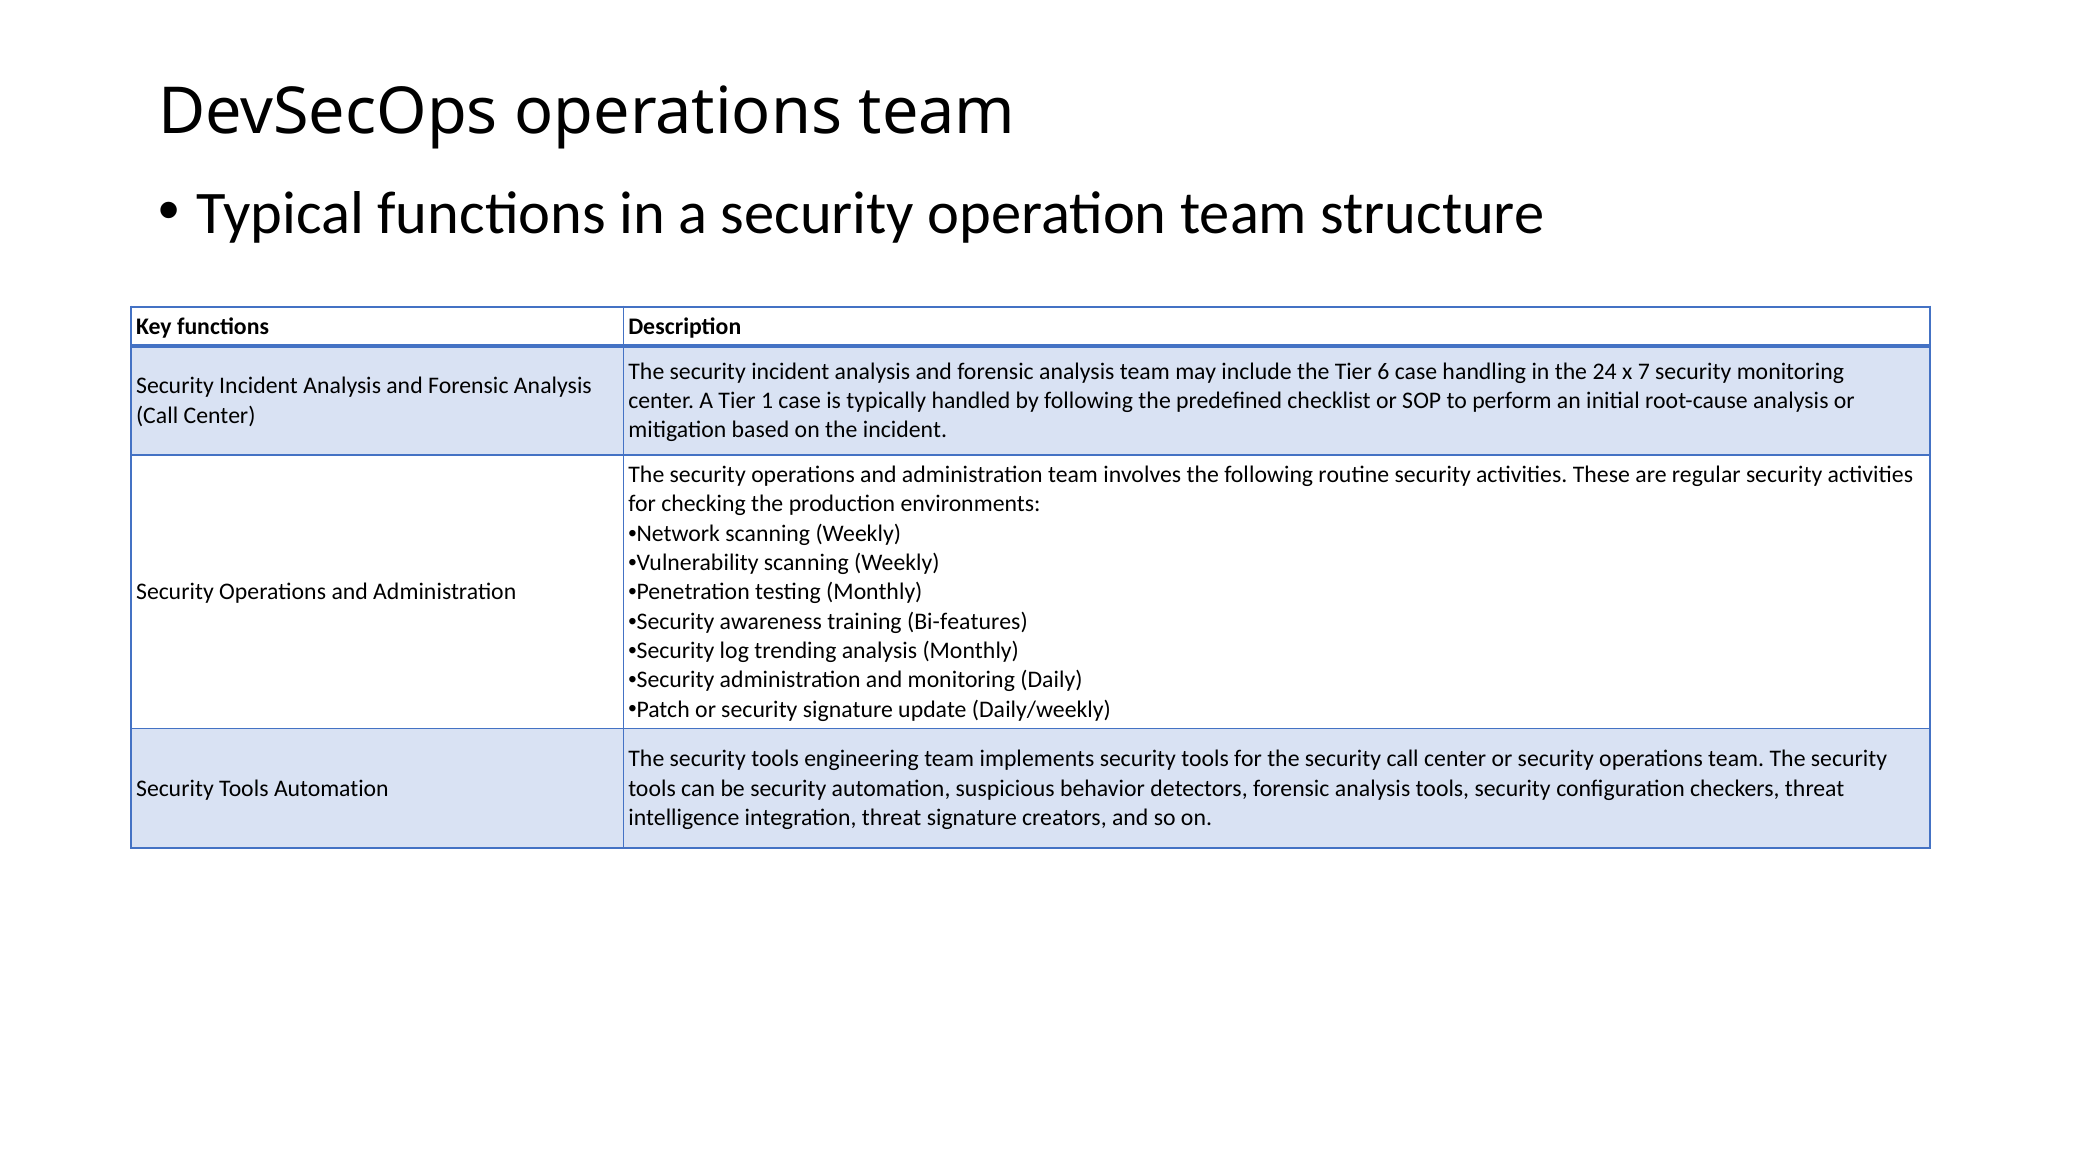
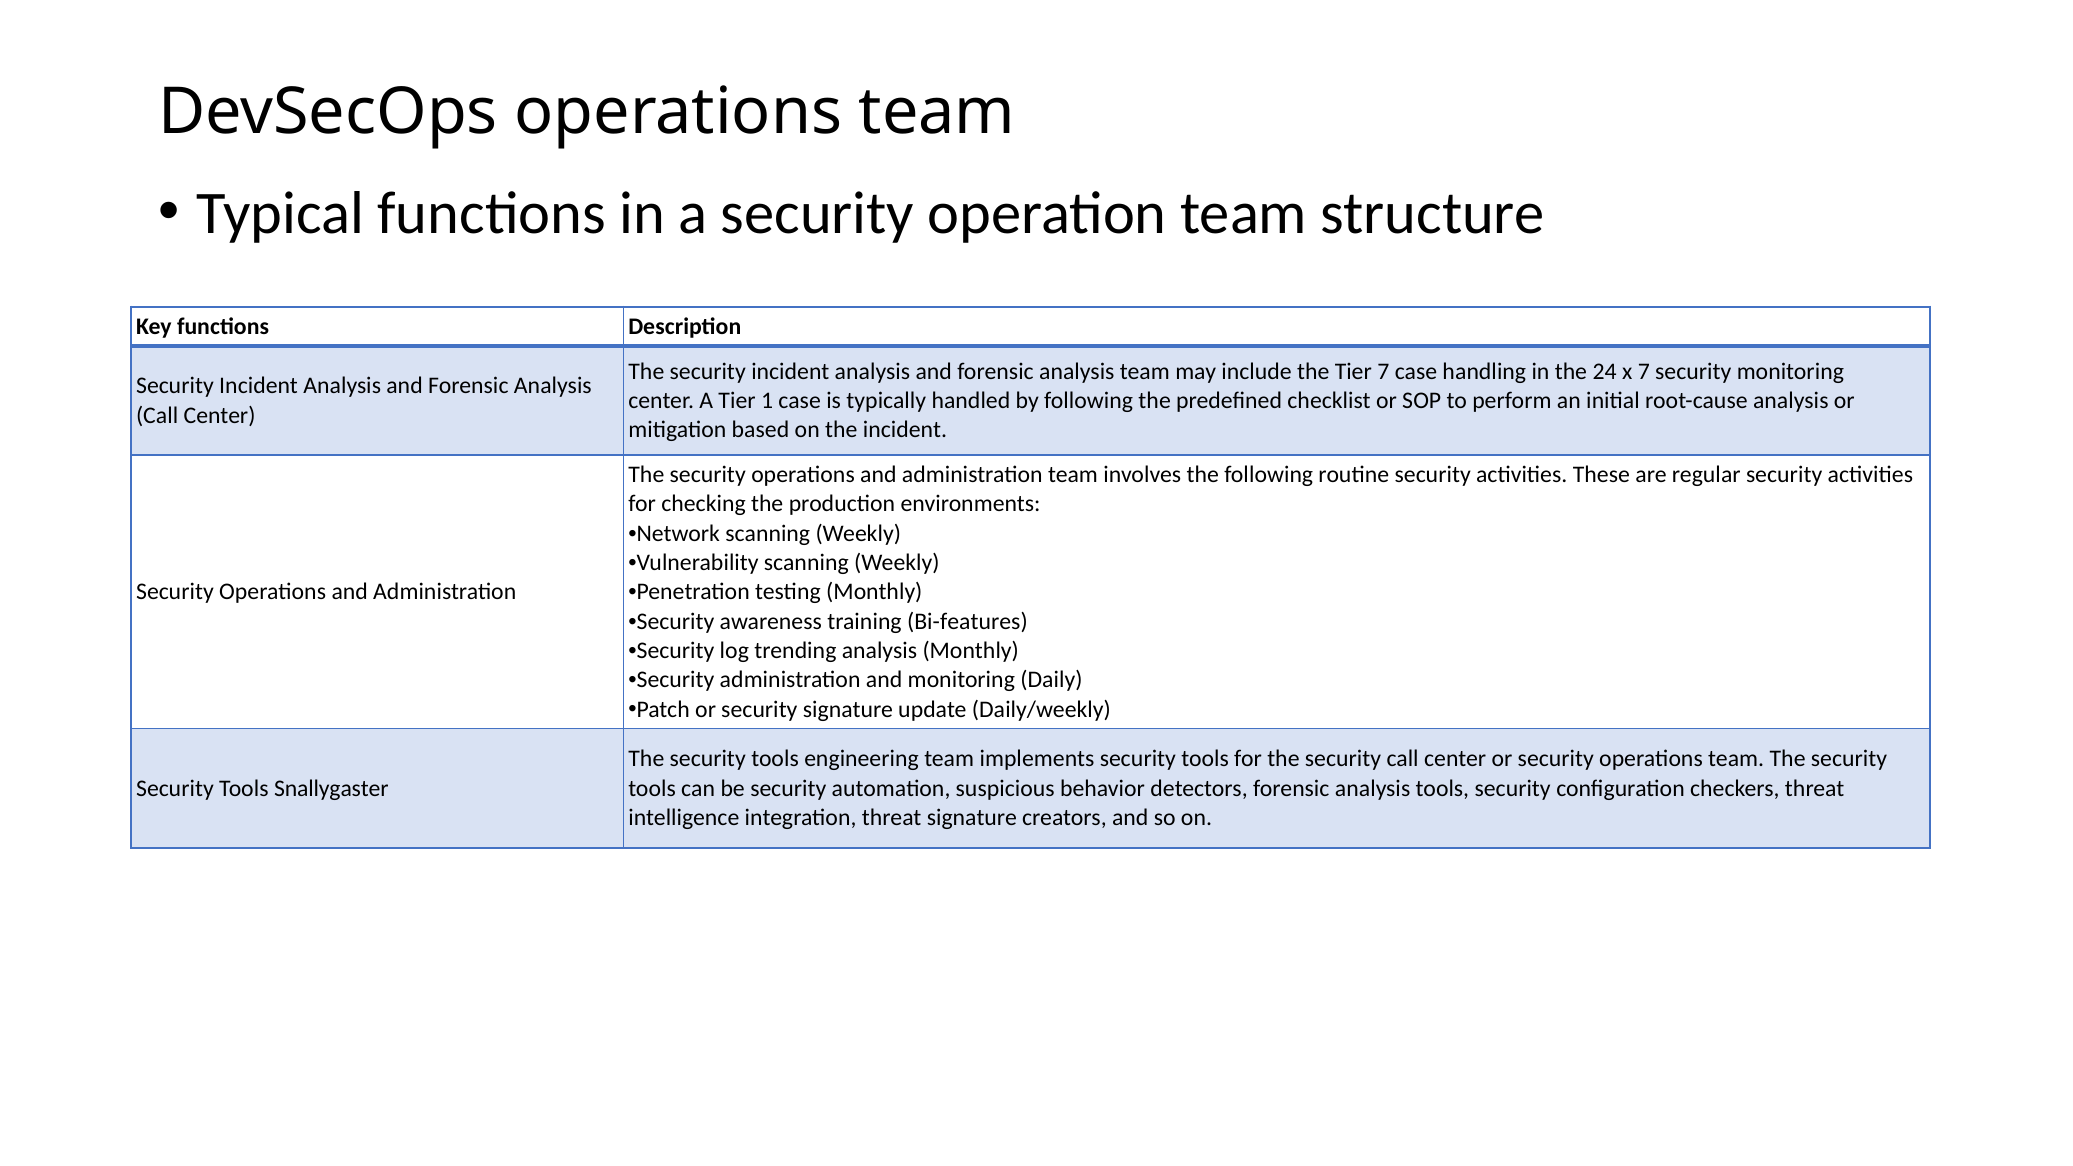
Tier 6: 6 -> 7 (1383, 371)
Tools Automation: Automation -> Snallygaster (331, 788)
